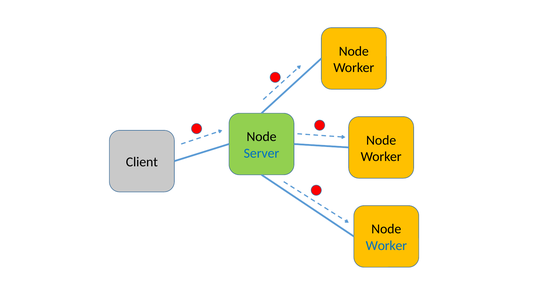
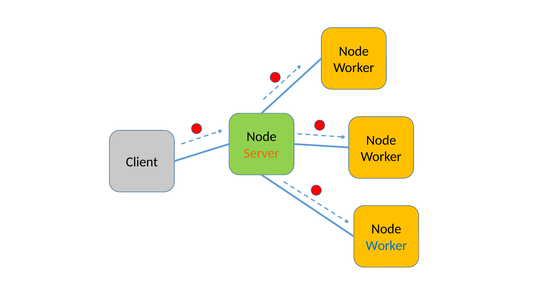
Server colour: blue -> orange (261, 153)
